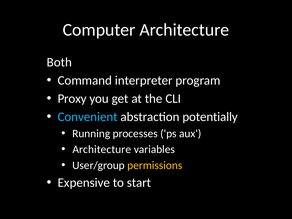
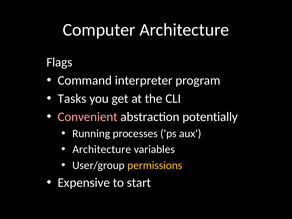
Both: Both -> Flags (59, 62)
Proxy: Proxy -> Tasks (72, 99)
Convenient colour: light blue -> pink (88, 117)
